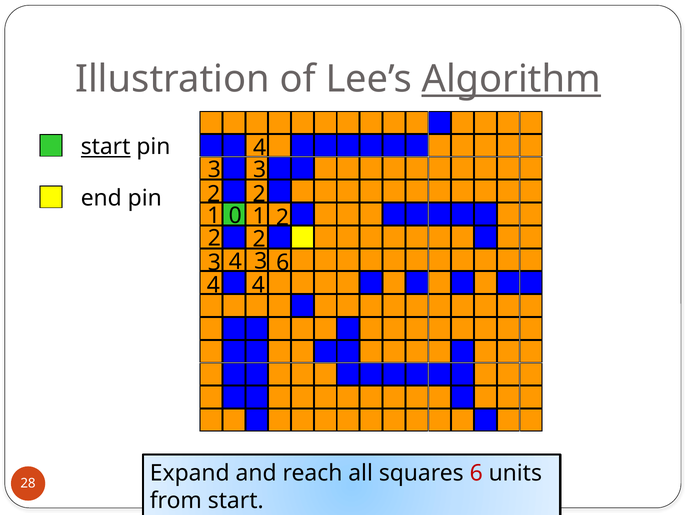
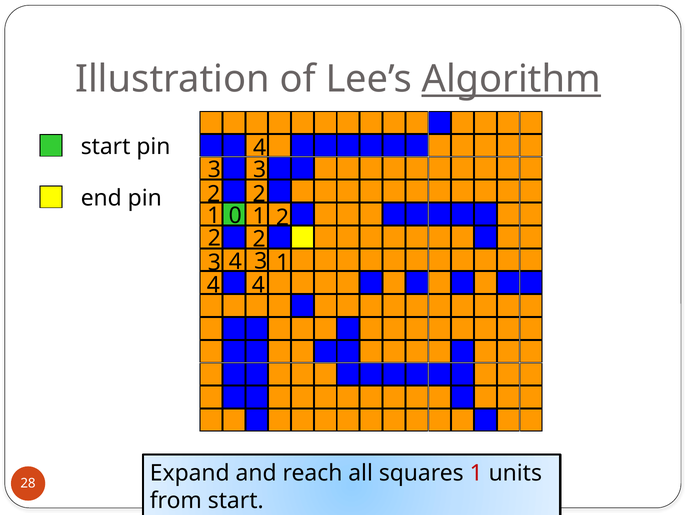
start underline: present -> none (106, 147)
4 6: 6 -> 1 (283, 262)
squares 6: 6 -> 1 (476, 473)
